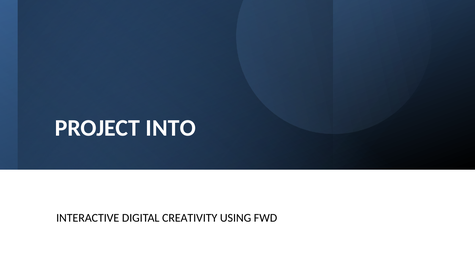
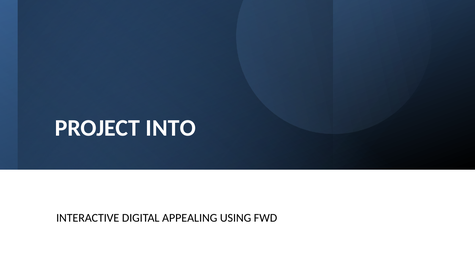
CREATIVITY: CREATIVITY -> APPEALING (190, 218)
